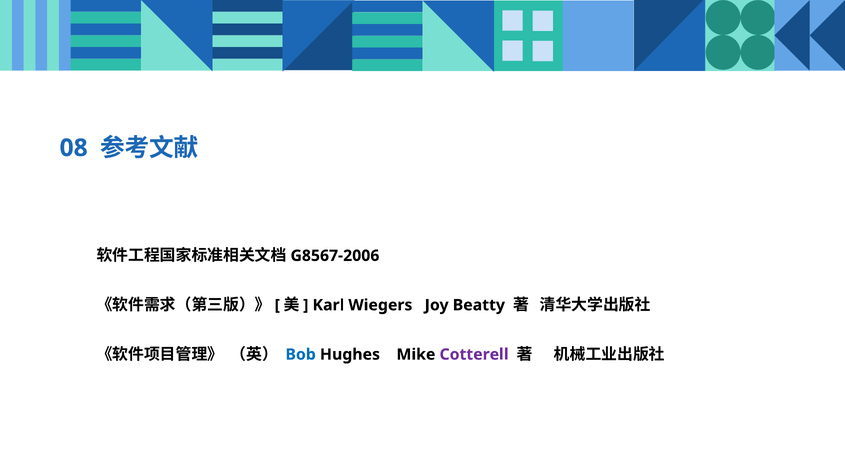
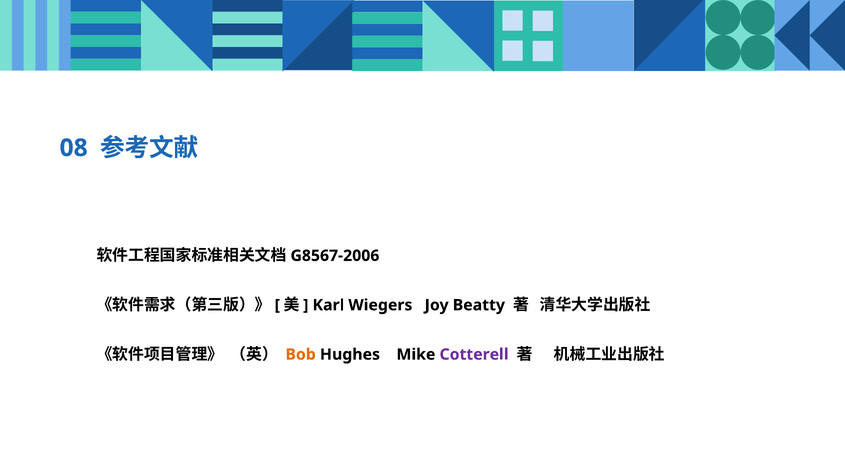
Bob colour: blue -> orange (301, 355)
